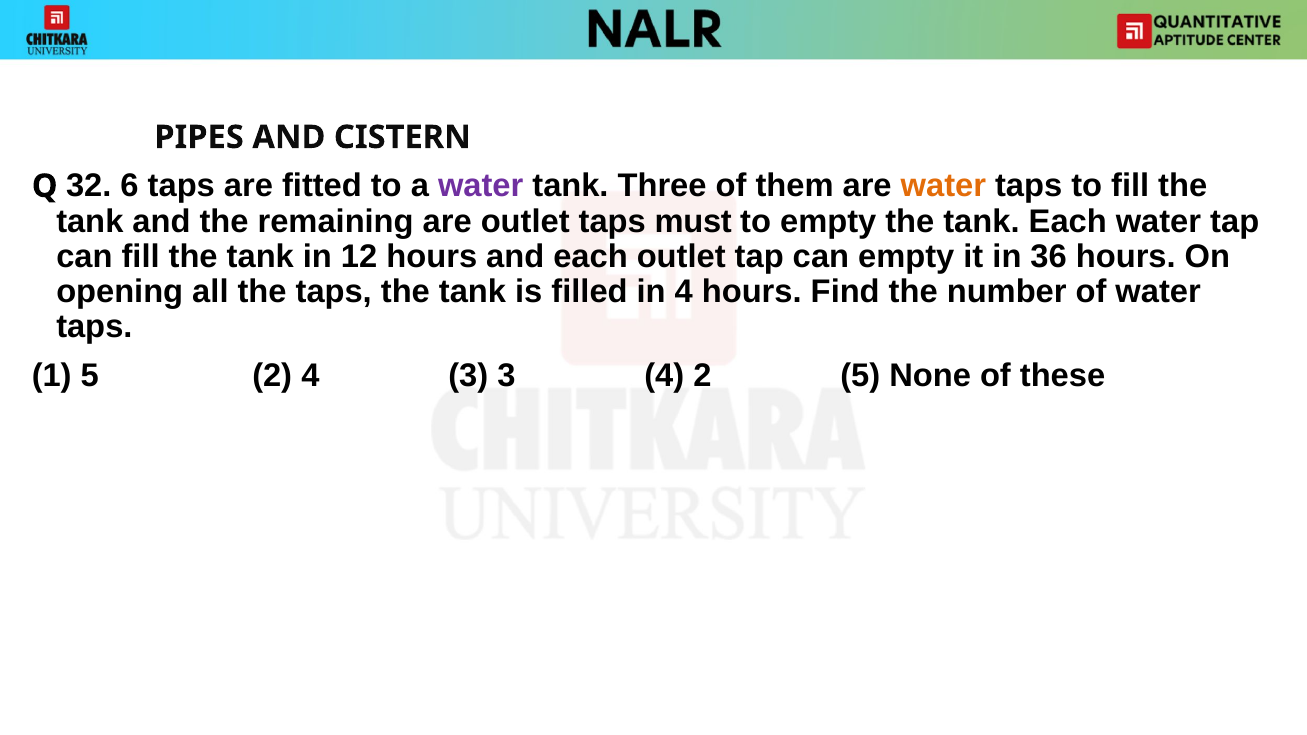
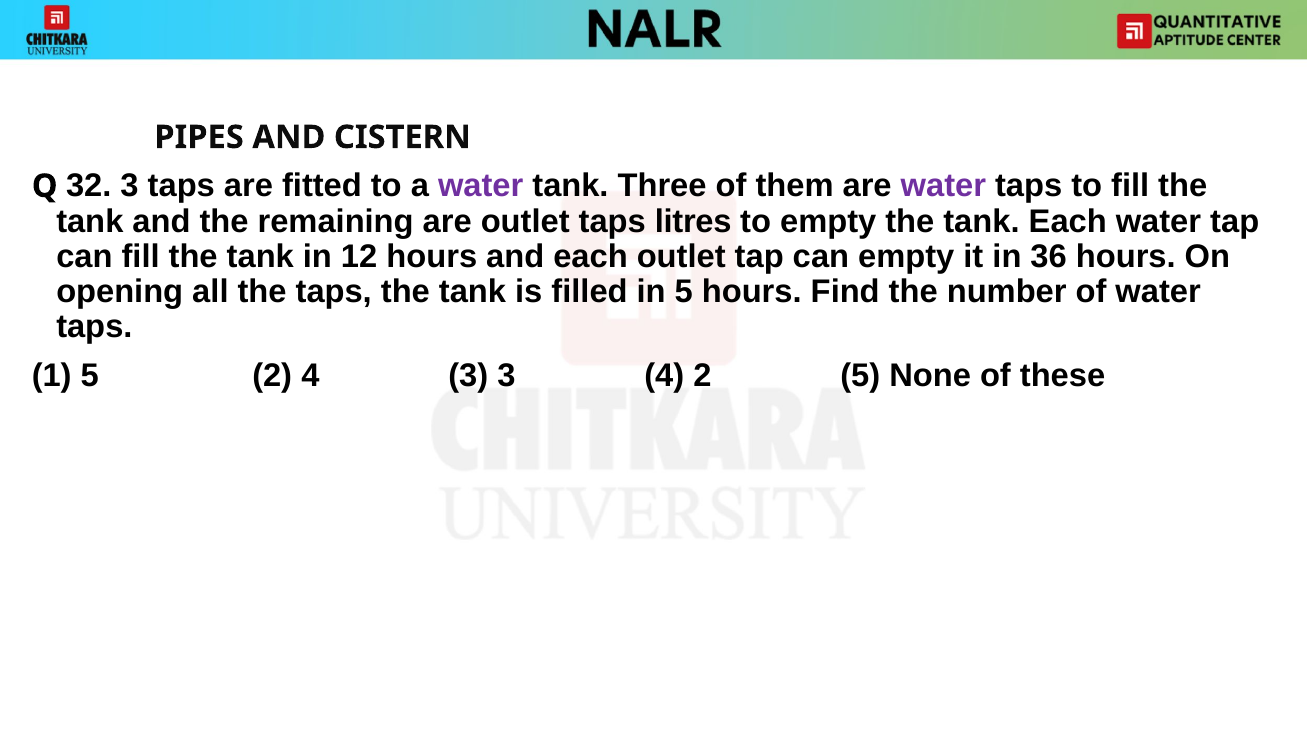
32 6: 6 -> 3 (130, 186)
water colour: orange -> purple (943, 186)
must: must -> litres (693, 221)
in 4: 4 -> 5 (684, 292)
